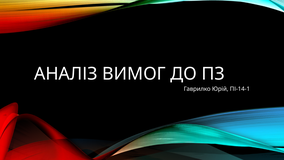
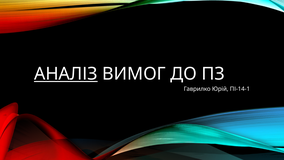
АНАЛІЗ underline: none -> present (66, 74)
